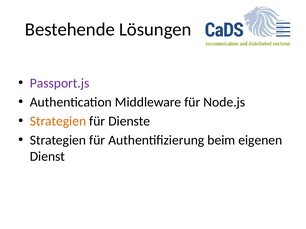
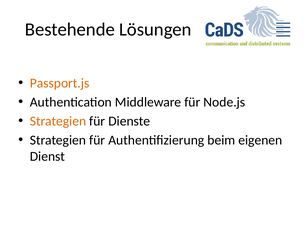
Passport.js colour: purple -> orange (60, 83)
